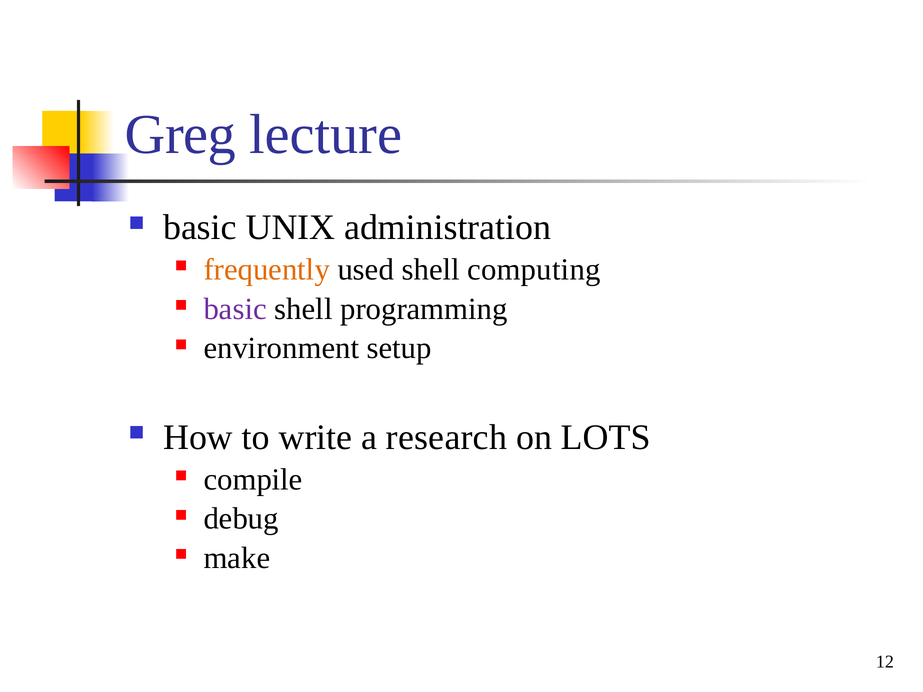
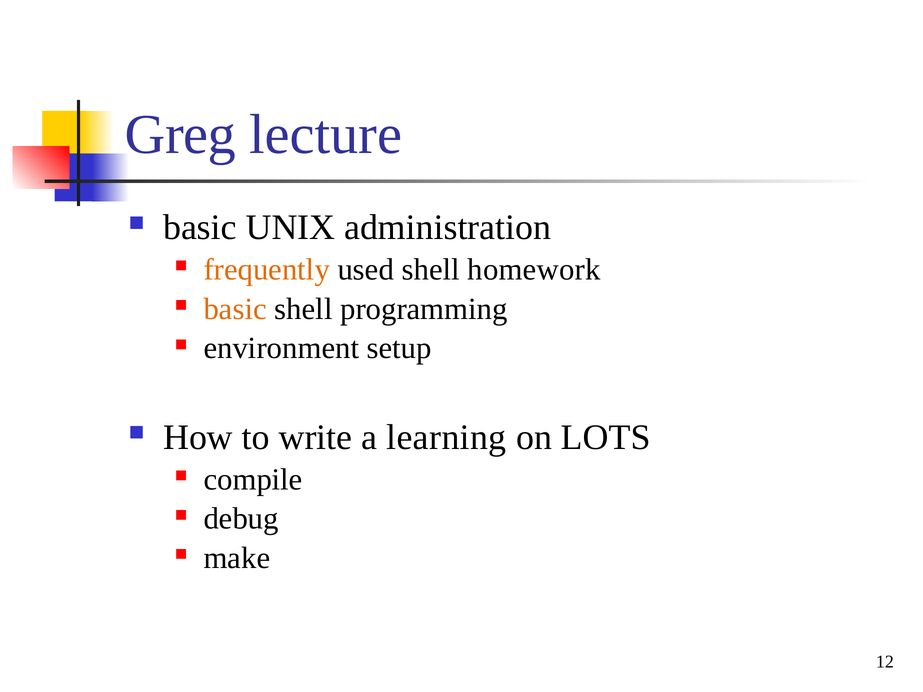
computing: computing -> homework (534, 270)
basic colour: purple -> orange (235, 309)
research: research -> learning (446, 437)
